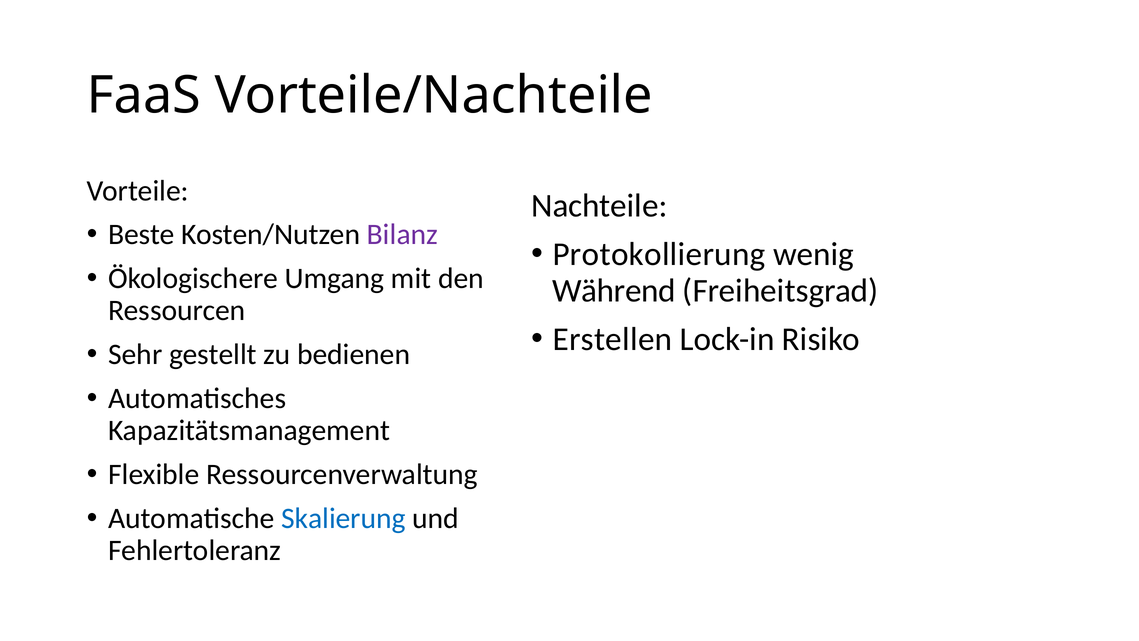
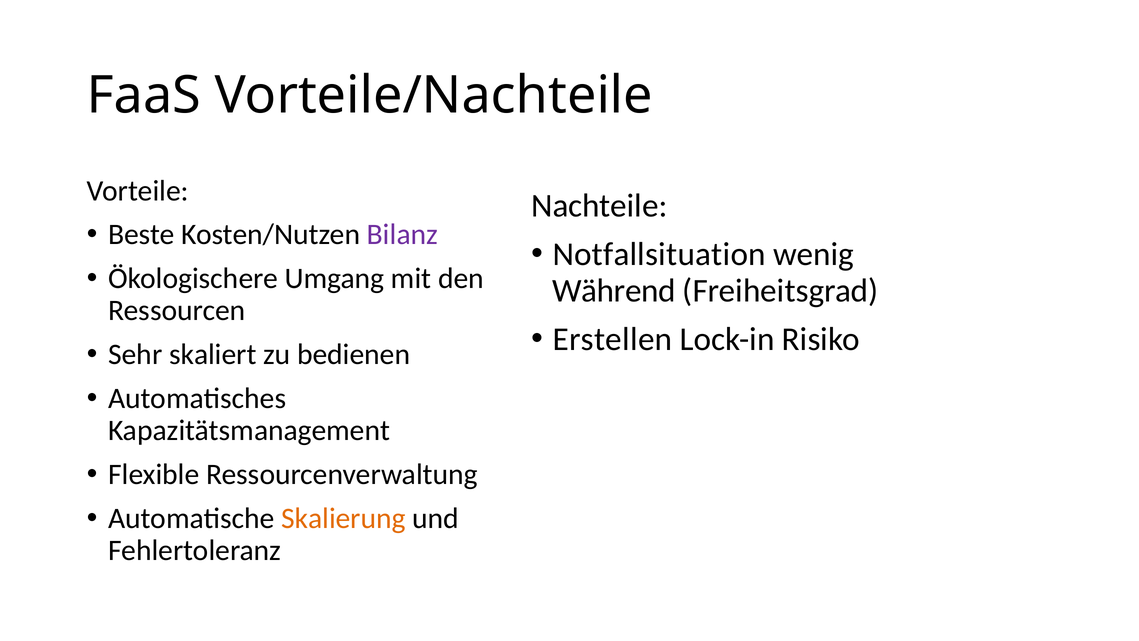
Protokollierung: Protokollierung -> Notfallsituation (659, 254)
gestellt: gestellt -> skaliert (213, 354)
Skalierung colour: blue -> orange (343, 518)
